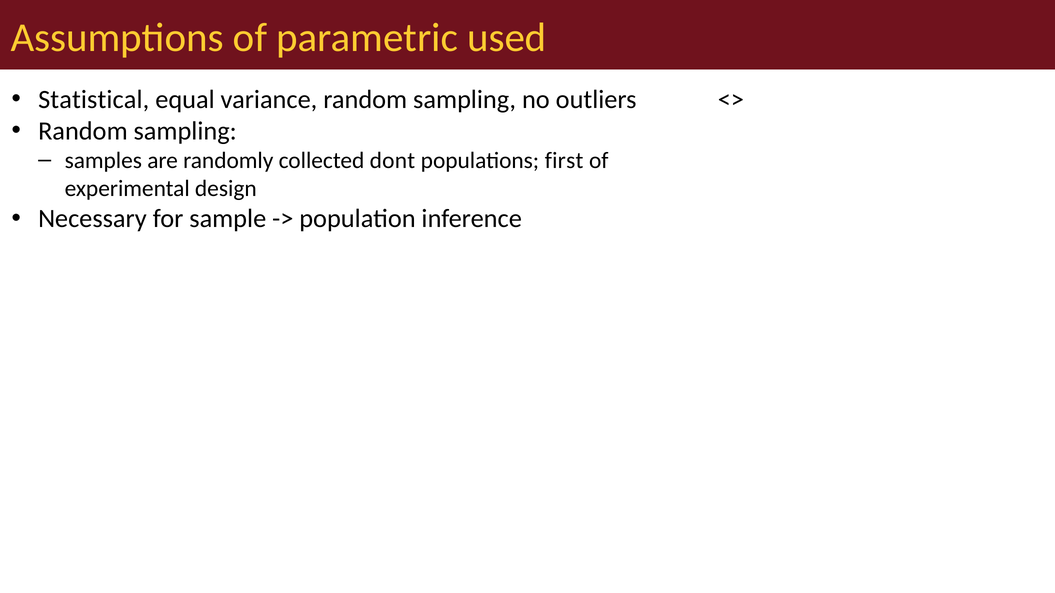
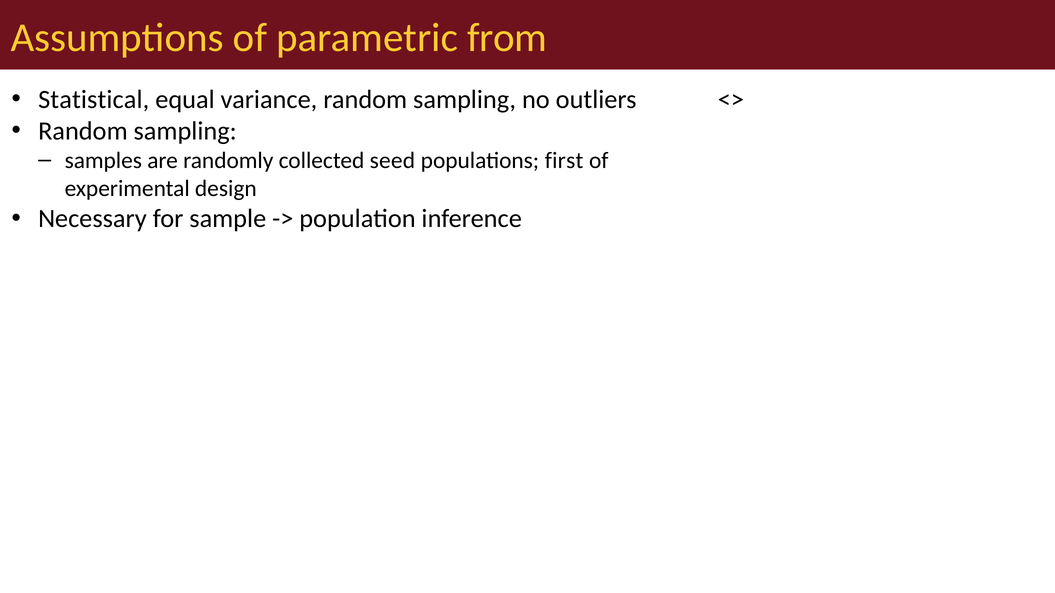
used: used -> from (507, 38)
dont: dont -> seed (392, 161)
